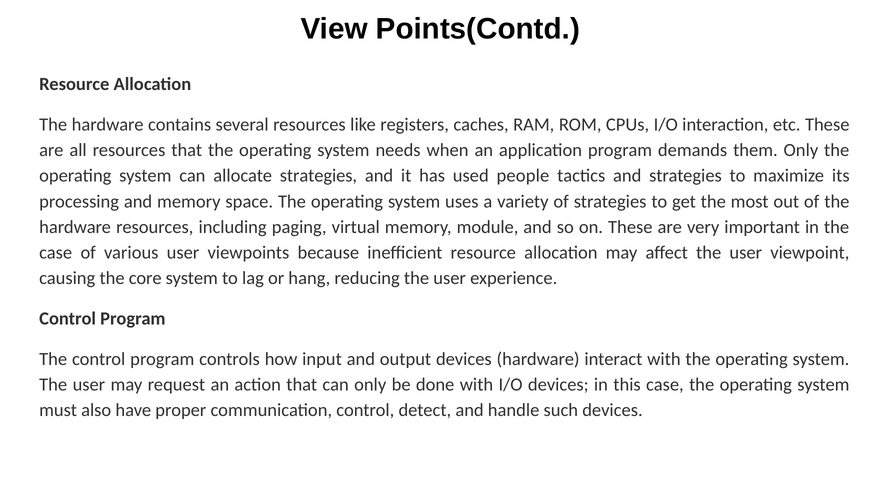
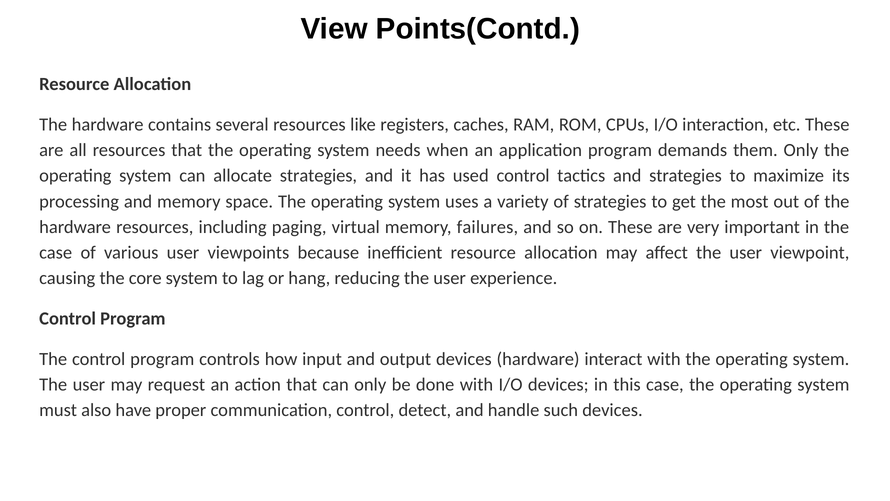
used people: people -> control (523, 176)
module: module -> failures (487, 227)
